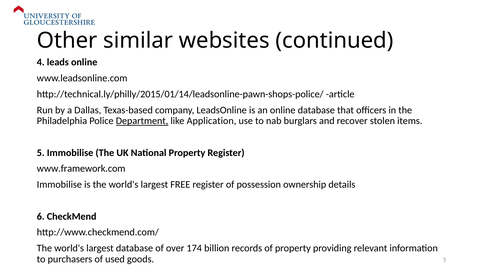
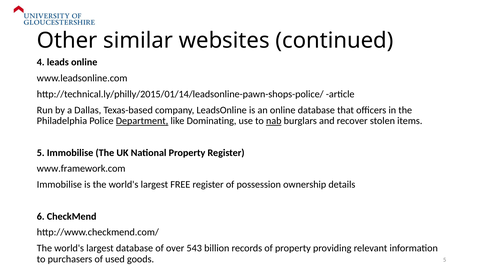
Application: Application -> Dominating (212, 121)
nab underline: none -> present (274, 121)
174: 174 -> 543 (194, 248)
